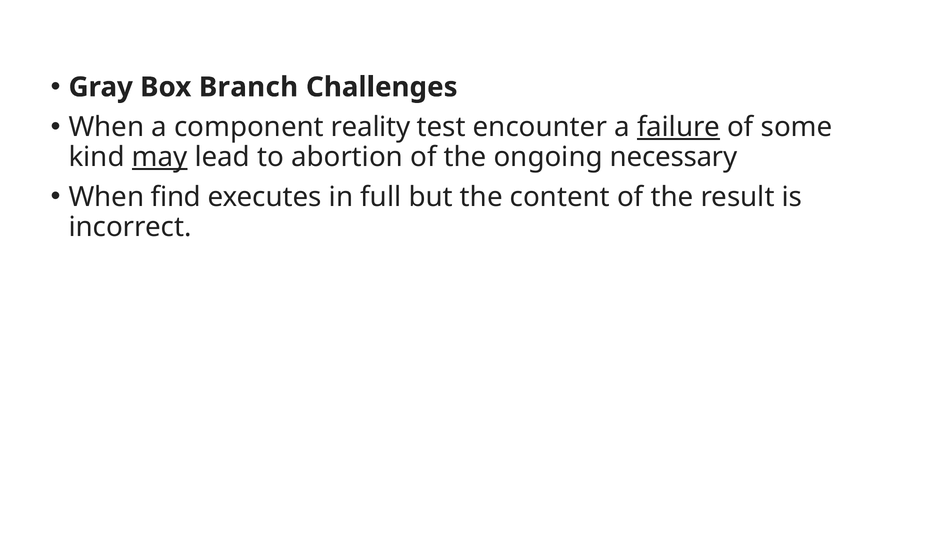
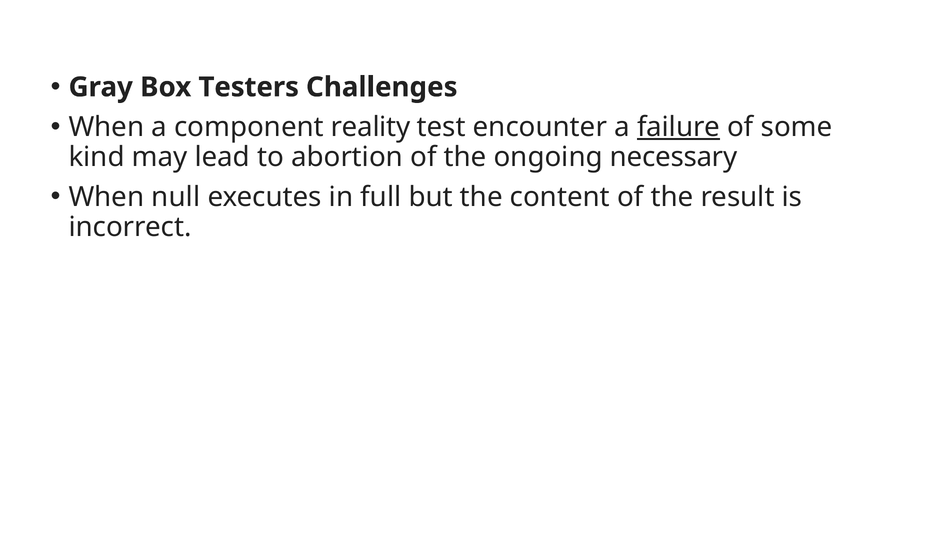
Branch: Branch -> Testers (249, 87)
may underline: present -> none (160, 157)
find: find -> null (176, 197)
